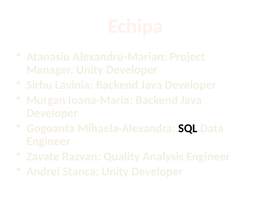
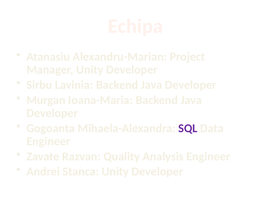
SQL colour: black -> purple (188, 128)
